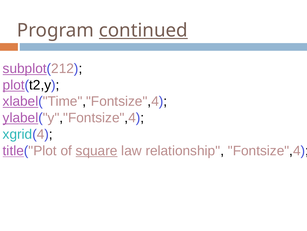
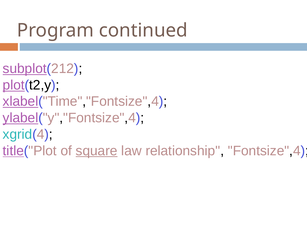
continued underline: present -> none (143, 30)
